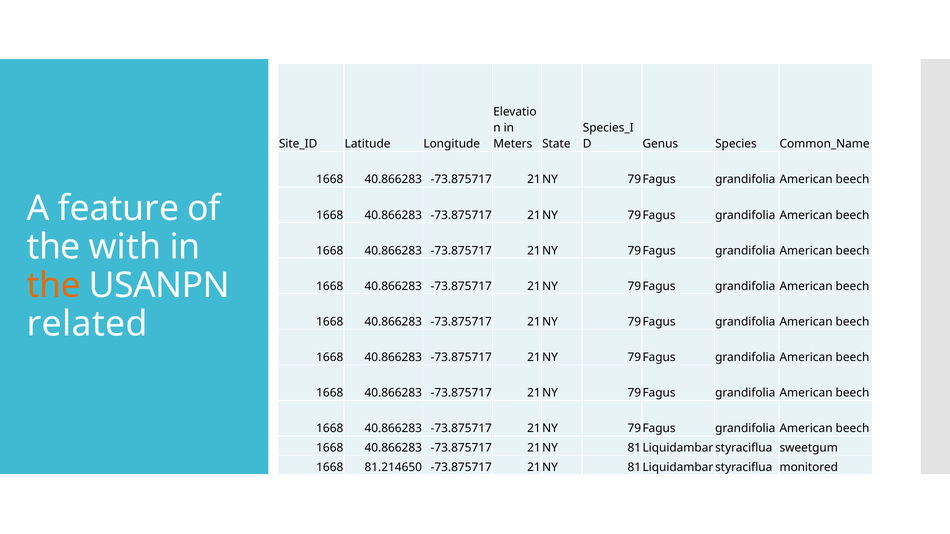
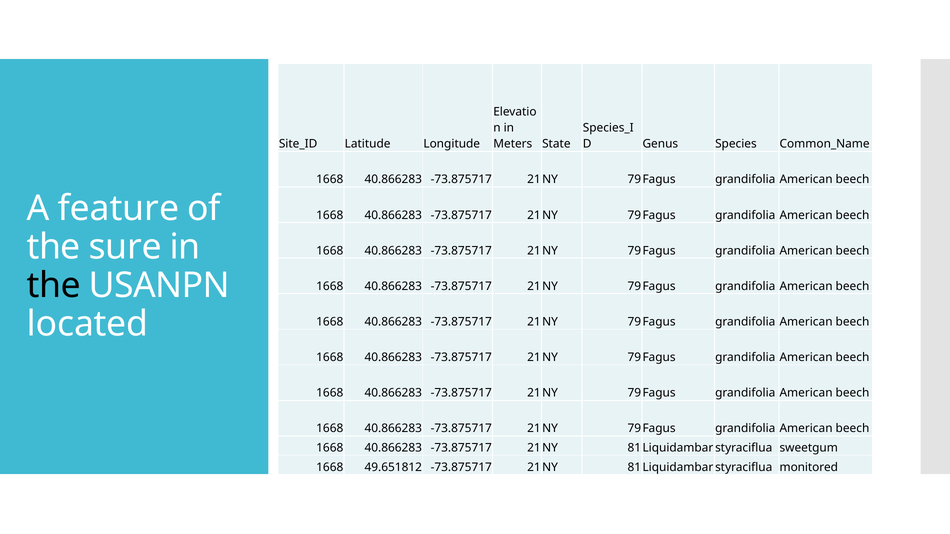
with: with -> sure (125, 247)
the colour: orange -> black (54, 286)
related: related -> located (88, 324)
81.214650: 81.214650 -> 49.651812 (393, 467)
